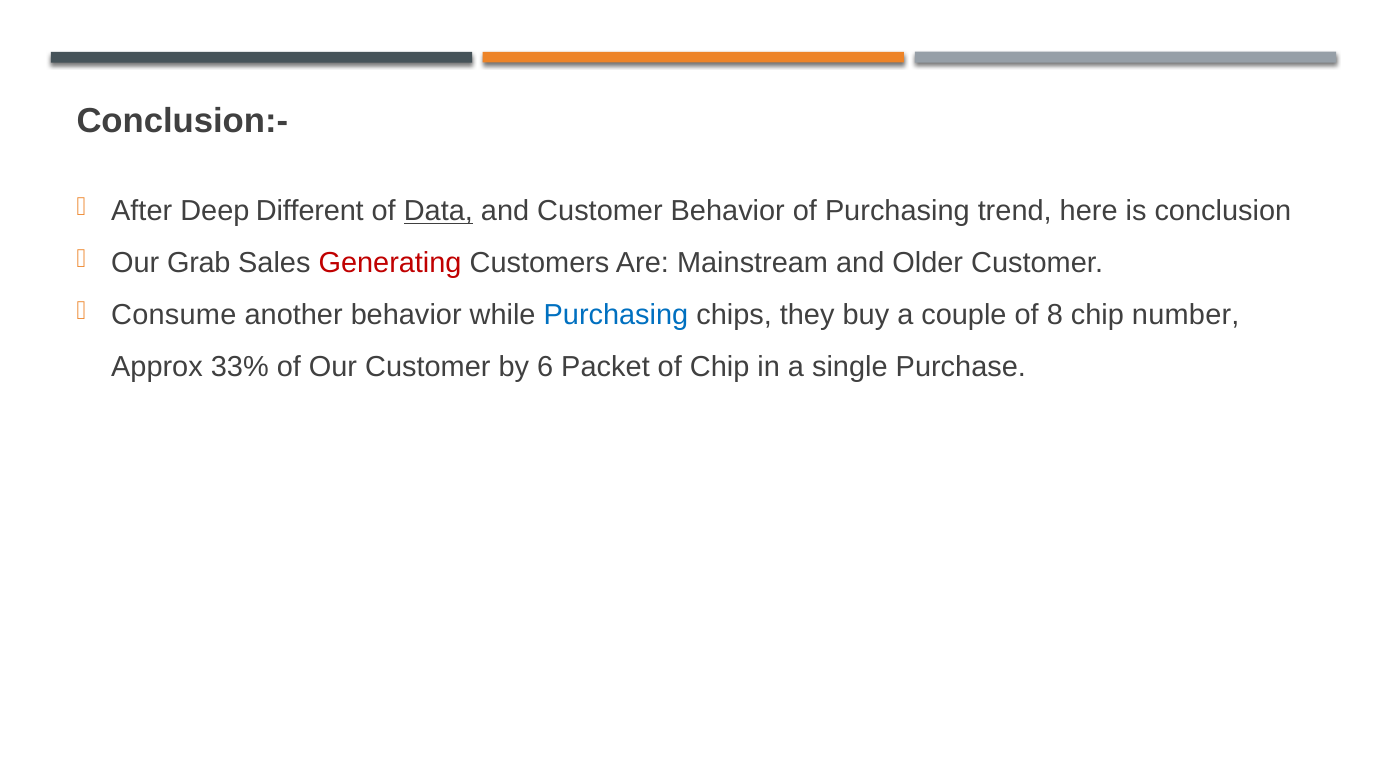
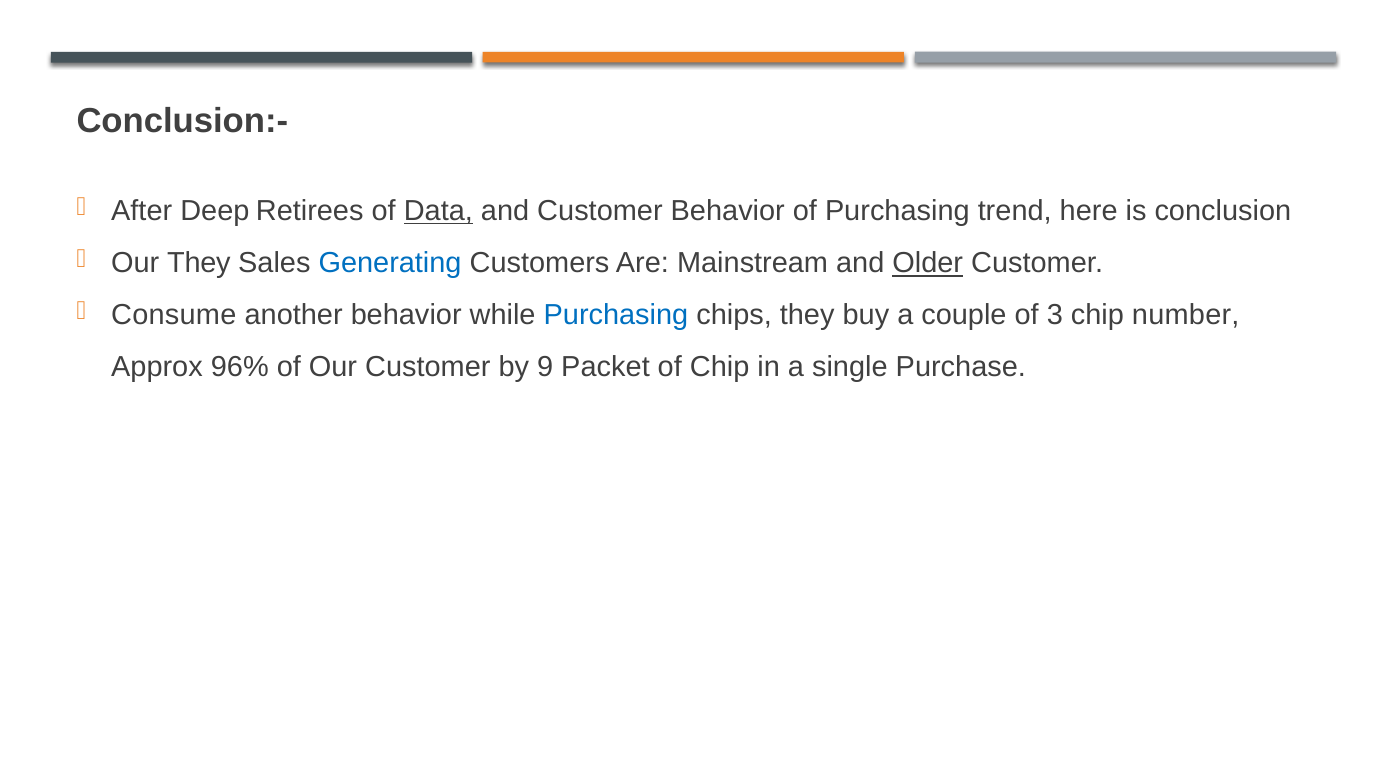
Different: Different -> Retirees (310, 211)
Our Grab: Grab -> They (199, 263)
Generating colour: red -> blue (390, 263)
Older underline: none -> present (928, 263)
8: 8 -> 3 (1055, 315)
33%: 33% -> 96% (240, 368)
6: 6 -> 9 (545, 368)
